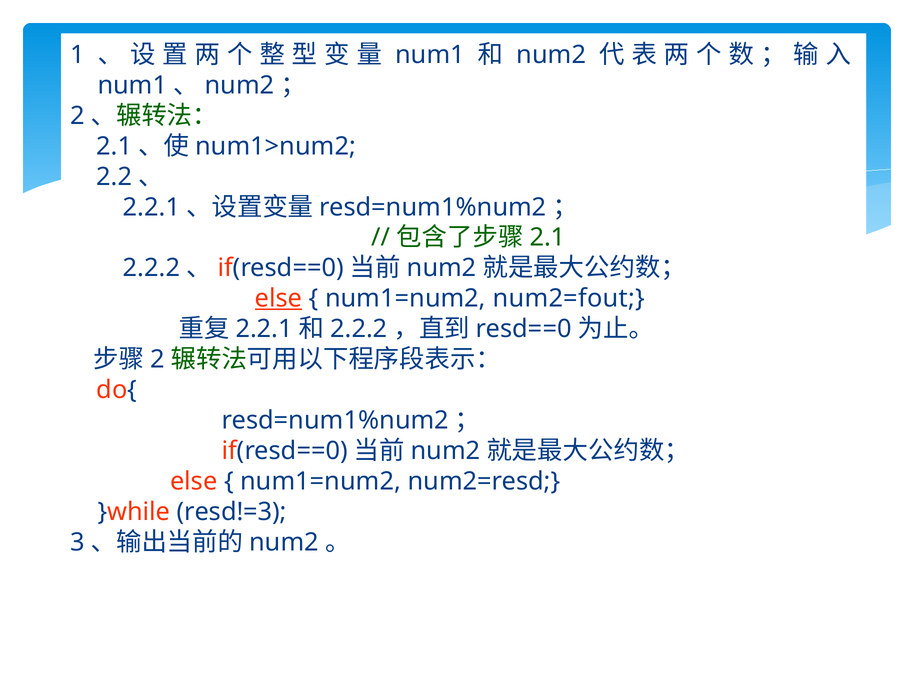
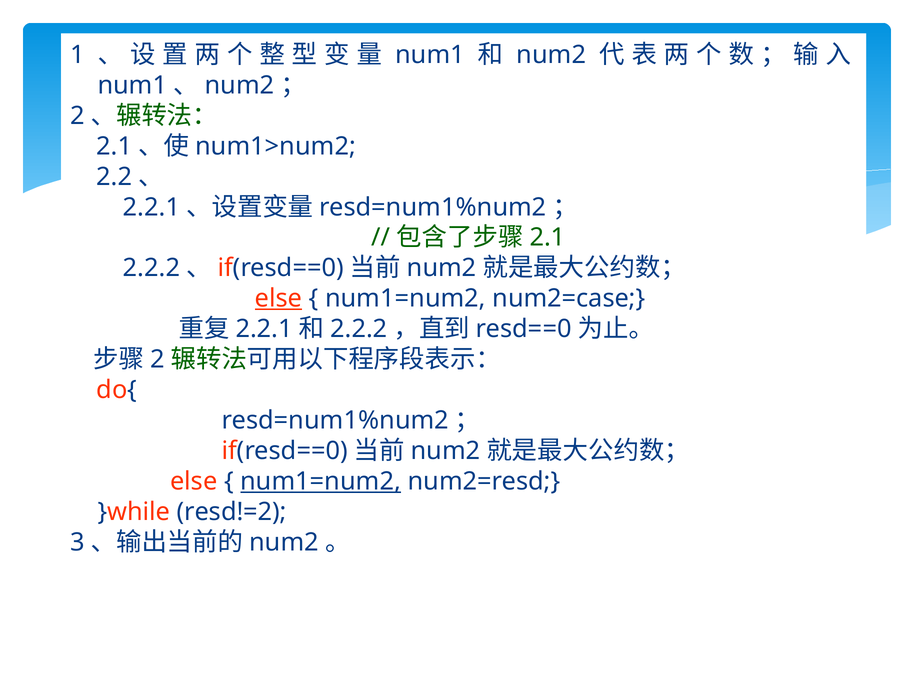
num2=fout: num2=fout -> num2=case (569, 298)
num1=num2 underline: none -> present (321, 481)
resd!=3: resd!=3 -> resd!=2 (232, 512)
